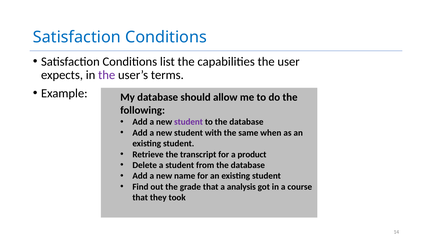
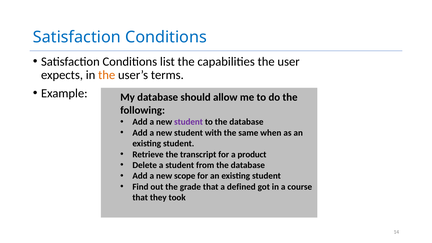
the colour: purple -> orange (107, 75)
name: name -> scope (185, 176)
analysis: analysis -> defined (241, 187)
